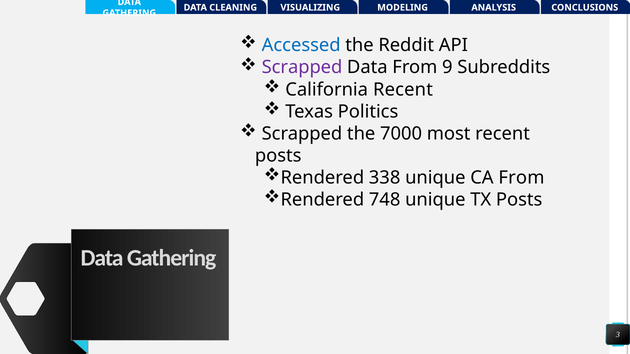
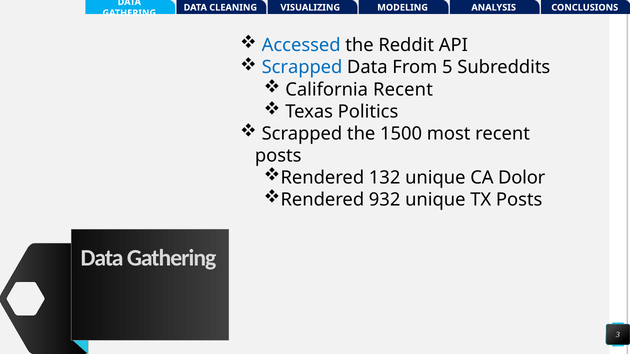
Scrapped colour: purple -> blue (302, 68)
9: 9 -> 5 (447, 68)
7000: 7000 -> 1500 (401, 134)
338: 338 -> 132 (385, 178)
CA From: From -> Dolor (522, 178)
748: 748 -> 932 (385, 200)
